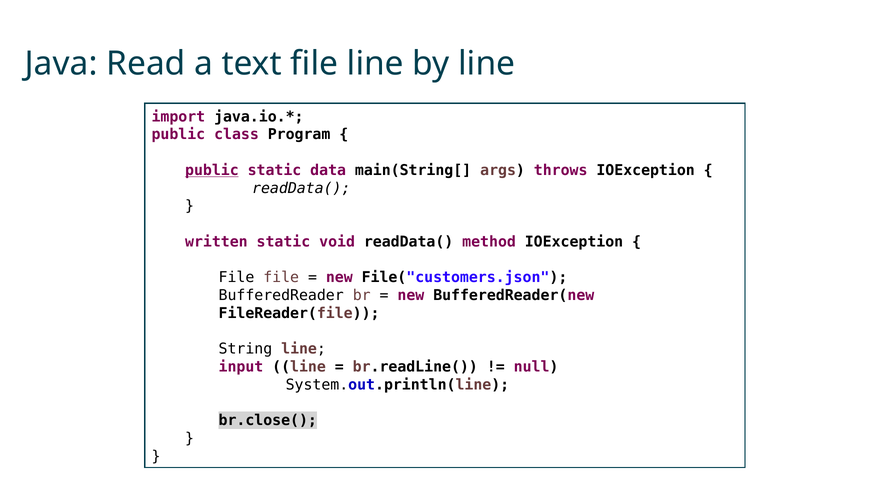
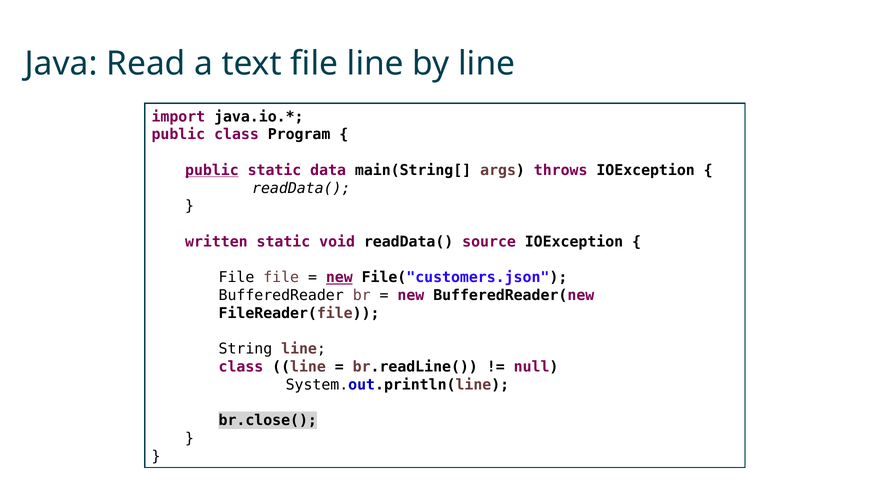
method: method -> source (489, 242)
new underline: none -> present (339, 277)
input: input -> class (241, 367)
